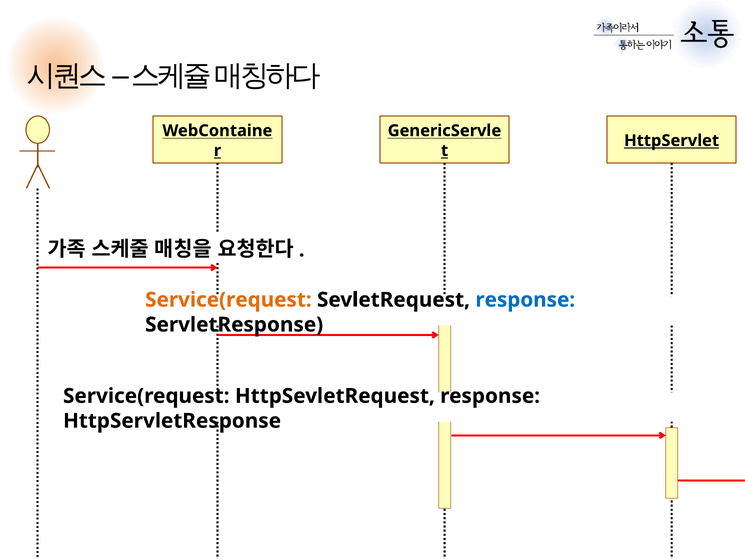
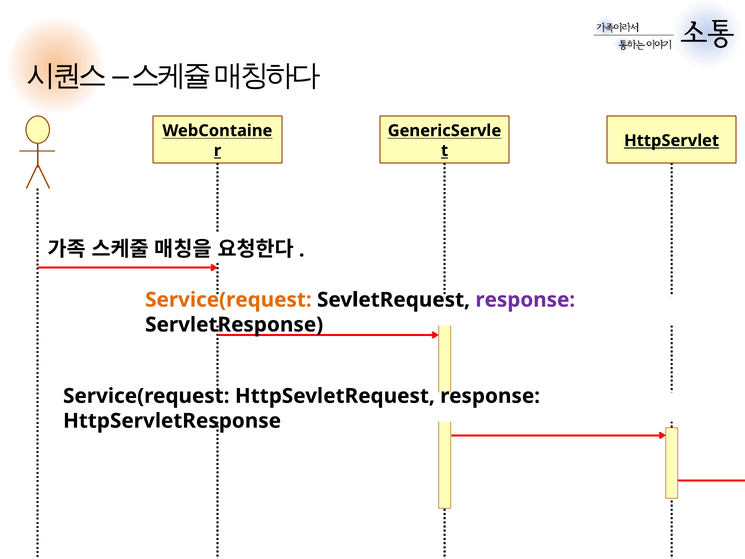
response colour: blue -> purple (525, 300)
